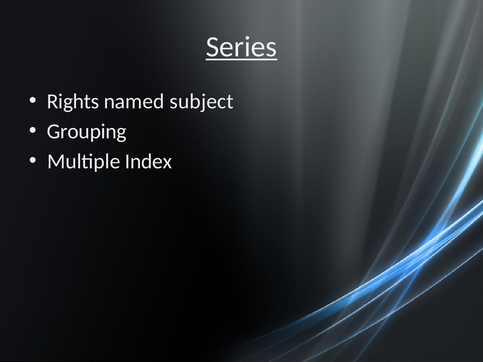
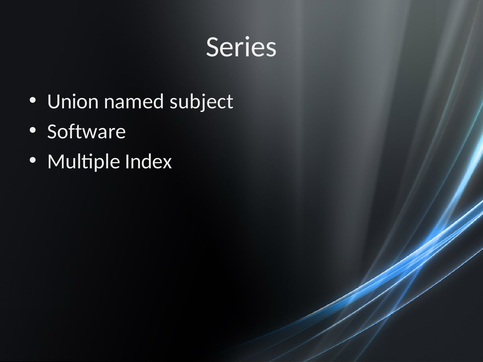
Series underline: present -> none (241, 47)
Rights: Rights -> Union (73, 101)
Grouping: Grouping -> Software (87, 131)
